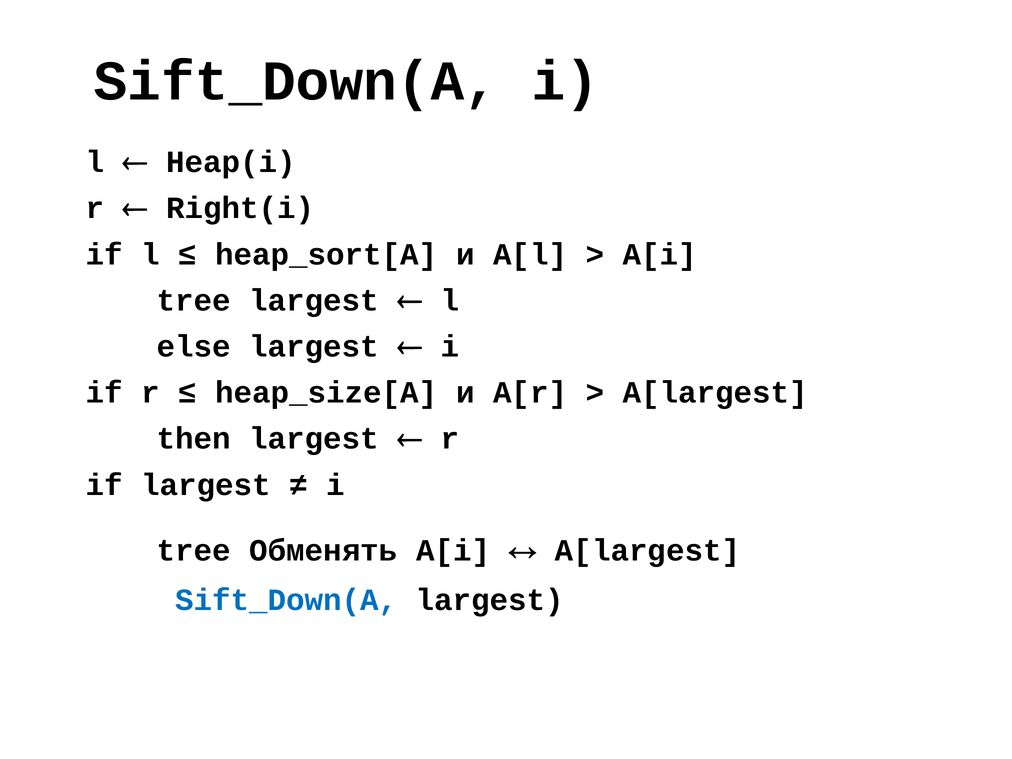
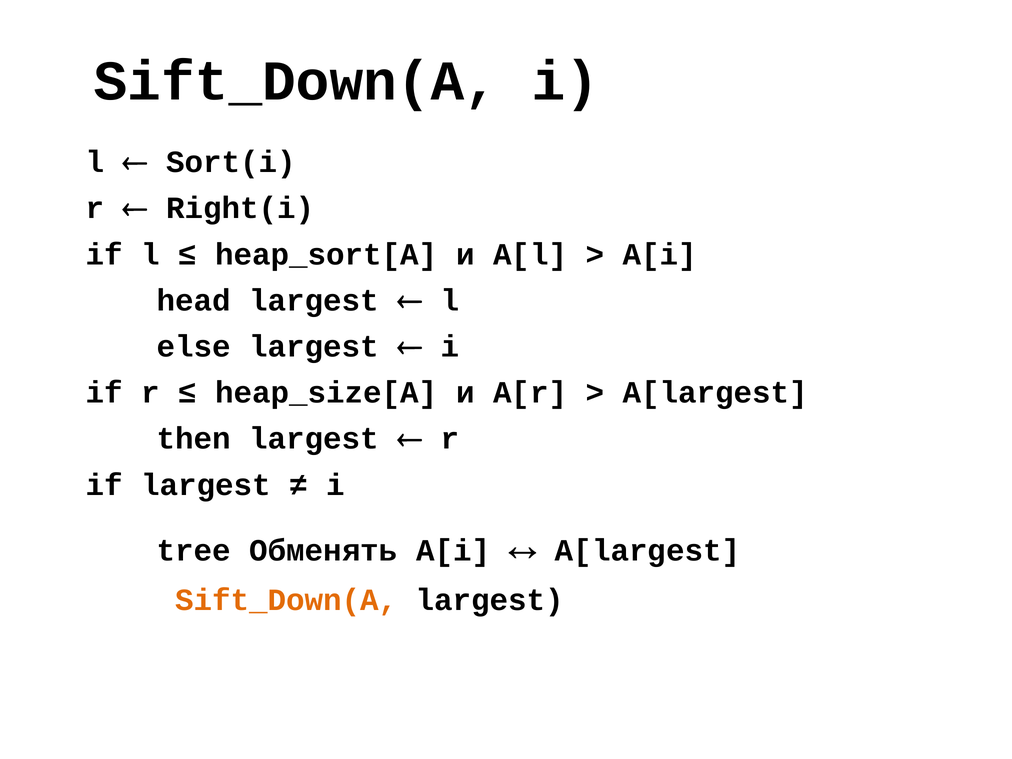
Heap(i: Heap(i -> Sort(i (231, 162)
tree: tree -> head (194, 300)
Sift_Down(A colour: blue -> orange (286, 600)
